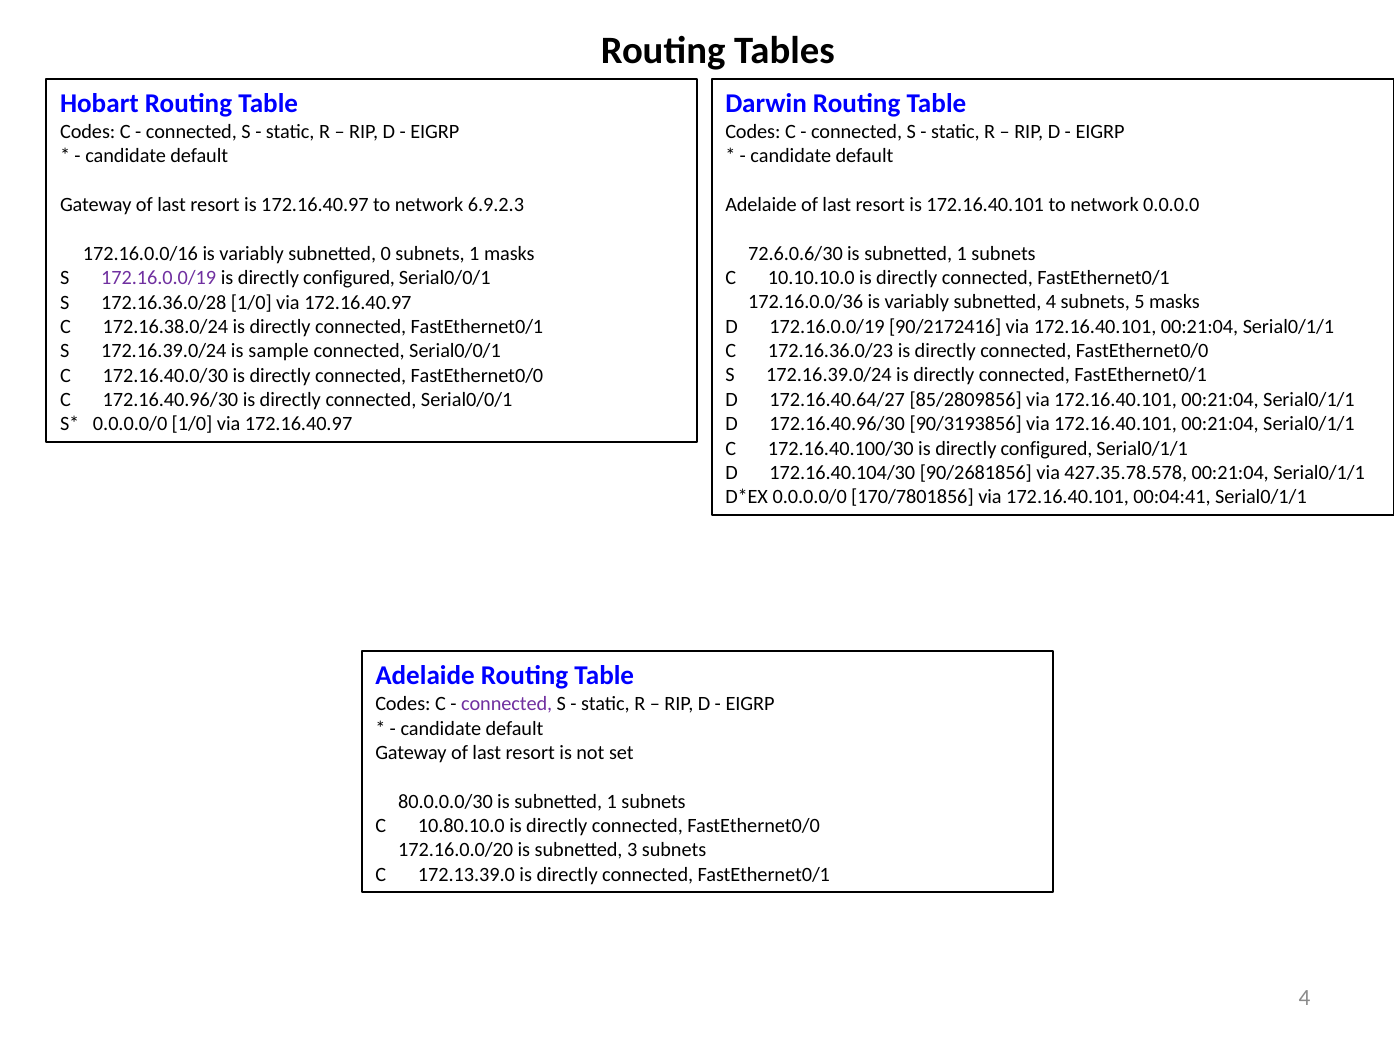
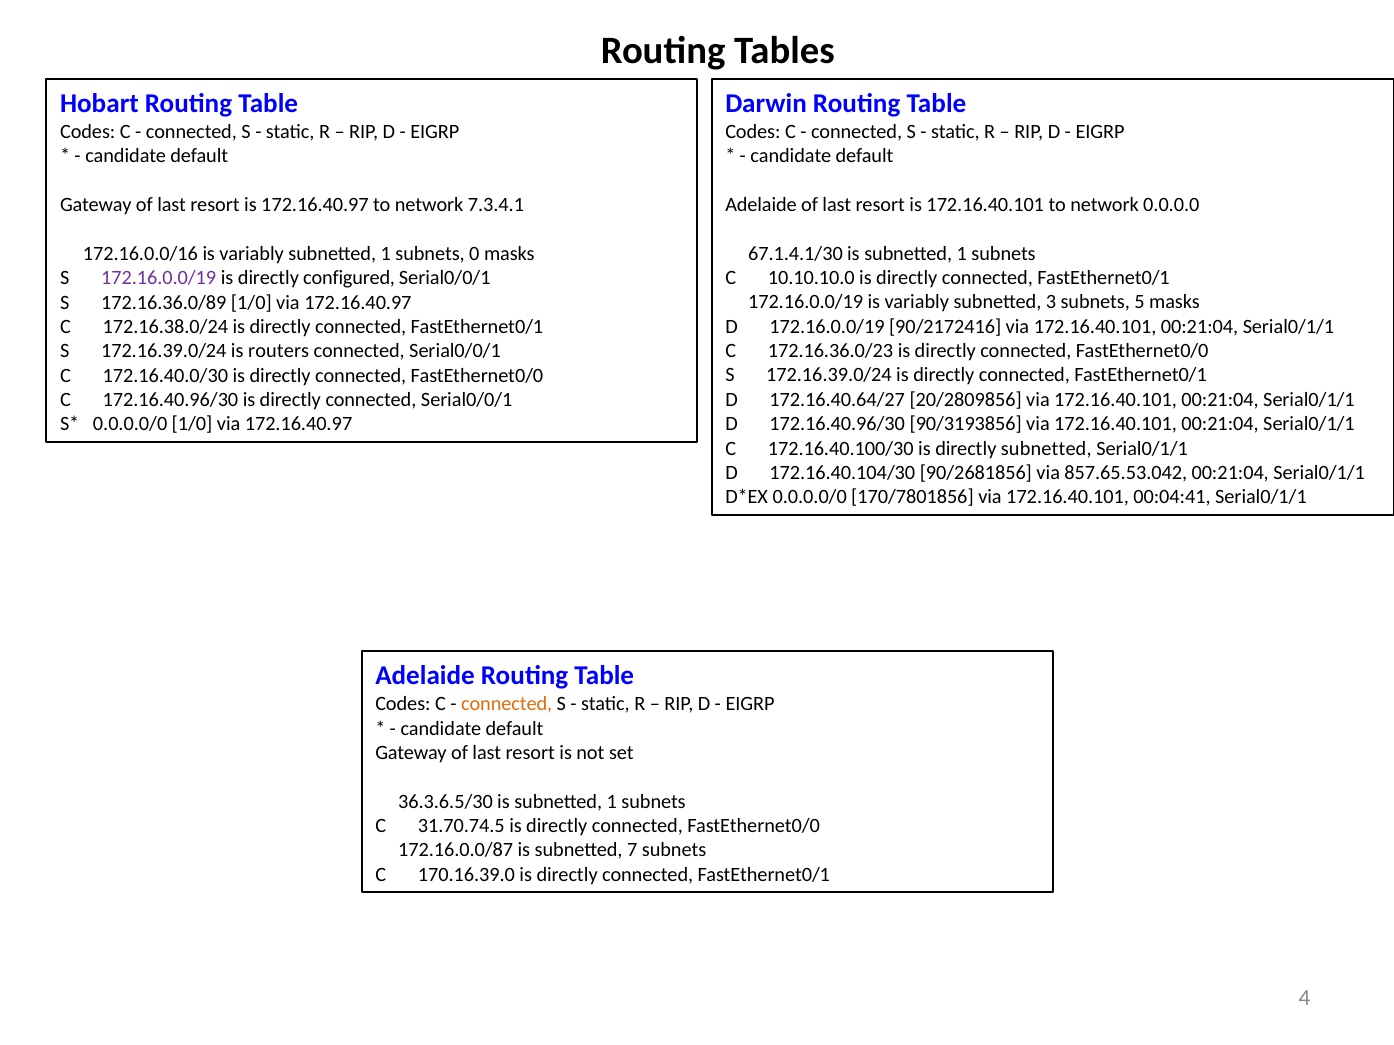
6.9.2.3: 6.9.2.3 -> 7.3.4.1 (496, 205)
72.6.0.6/30: 72.6.0.6/30 -> 67.1.4.1/30 (795, 254)
variably subnetted 0: 0 -> 1 (386, 254)
subnets 1: 1 -> 0 (474, 254)
172.16.0.0/36: 172.16.0.0/36 -> 172.16.0.0/19 (806, 302)
subnetted 4: 4 -> 3 (1051, 302)
172.16.36.0/28: 172.16.36.0/28 -> 172.16.36.0/89 (164, 303)
sample: sample -> routers (279, 351)
85/2809856: 85/2809856 -> 20/2809856 (966, 400)
172.16.40.100/30 is directly configured: configured -> subnetted (1046, 449)
427.35.78.578: 427.35.78.578 -> 857.65.53.042 (1126, 473)
connected colour: purple -> orange (507, 704)
80.0.0.0/30: 80.0.0.0/30 -> 36.3.6.5/30 (445, 802)
10.80.10.0: 10.80.10.0 -> 31.70.74.5 (461, 826)
172.16.0.0/20: 172.16.0.0/20 -> 172.16.0.0/87 (456, 850)
3: 3 -> 7 (632, 850)
172.13.39.0: 172.13.39.0 -> 170.16.39.0 (466, 875)
